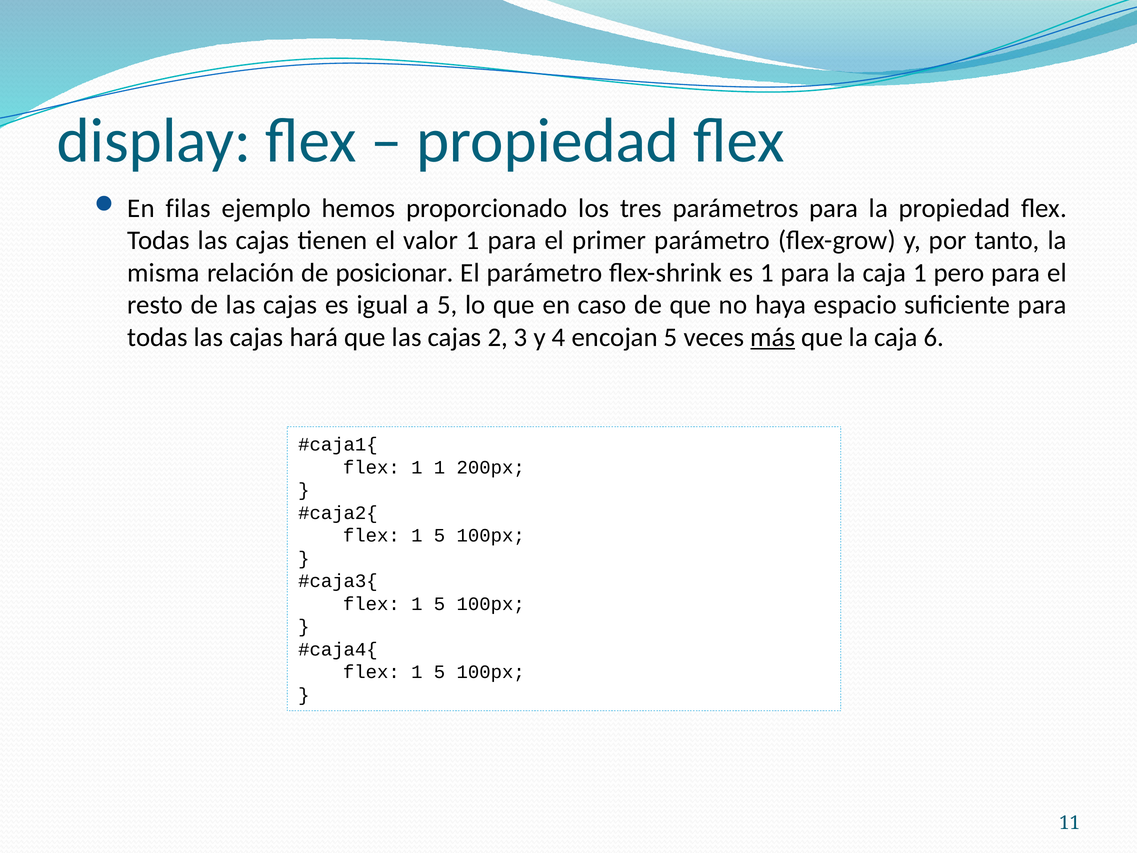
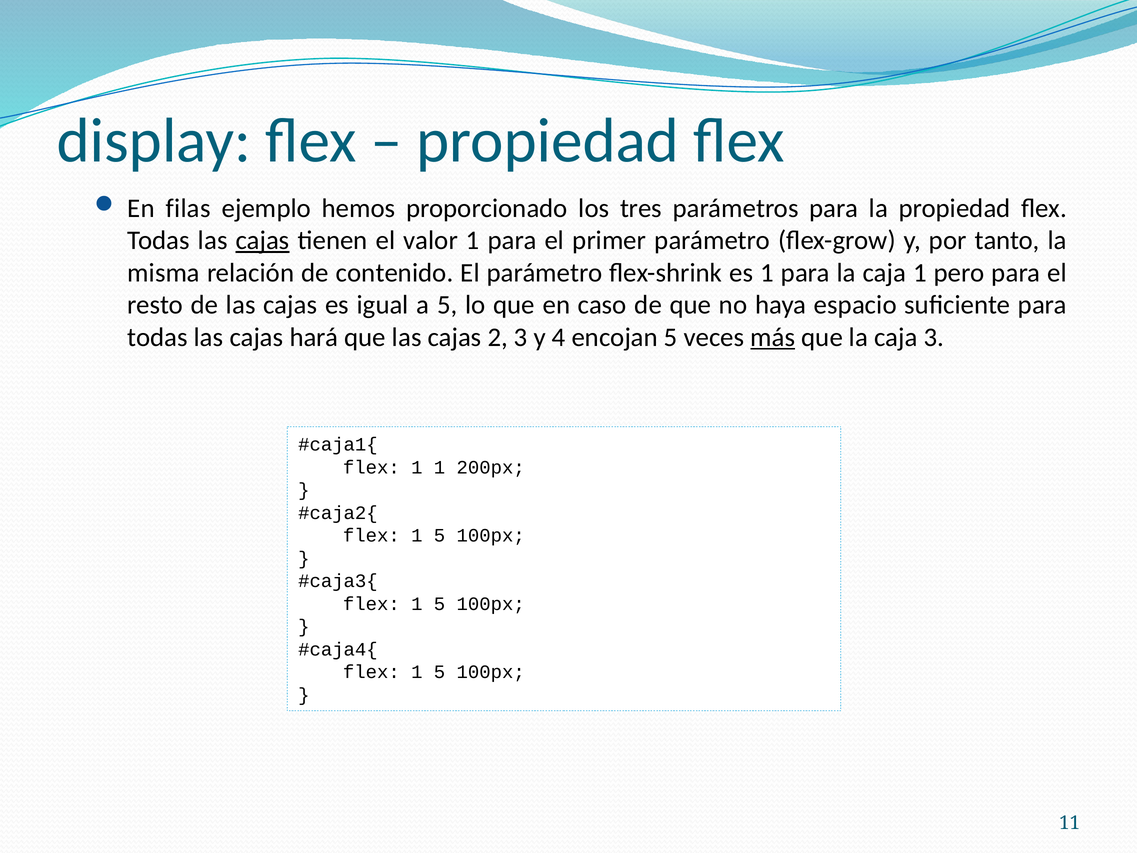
cajas underline: none -> present (263, 240)
posicionar: posicionar -> contenido (395, 273)
caja 6: 6 -> 3 (934, 337)
